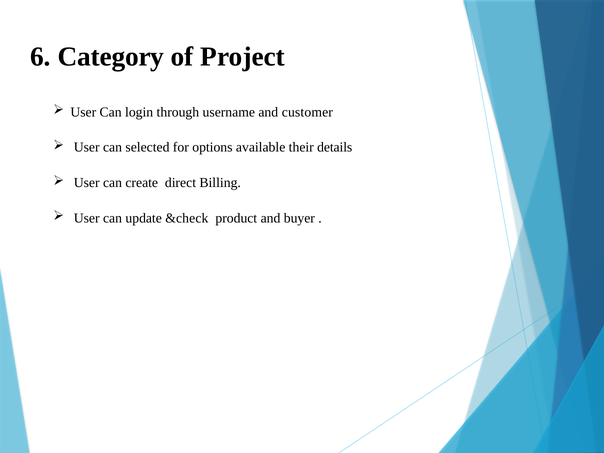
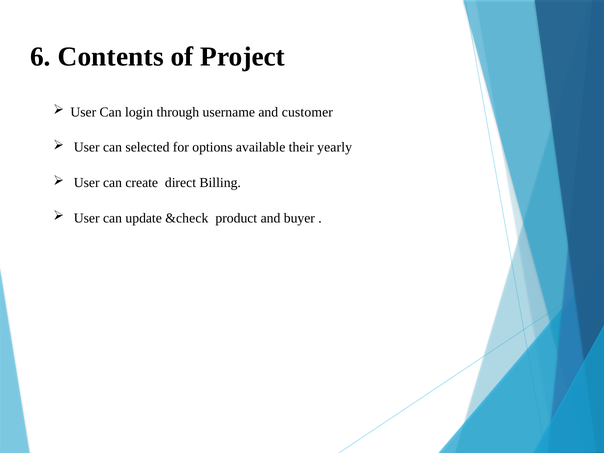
Category: Category -> Contents (111, 57)
details: details -> yearly (335, 147)
